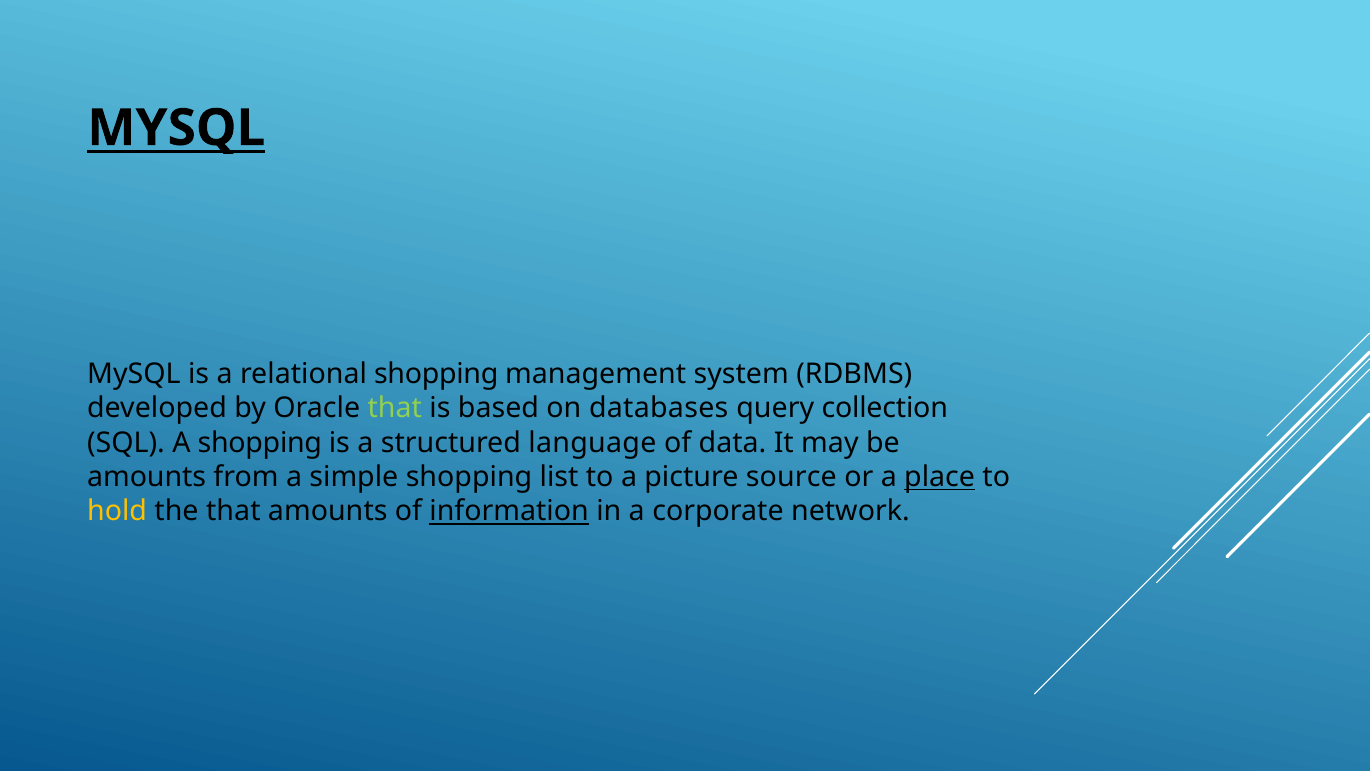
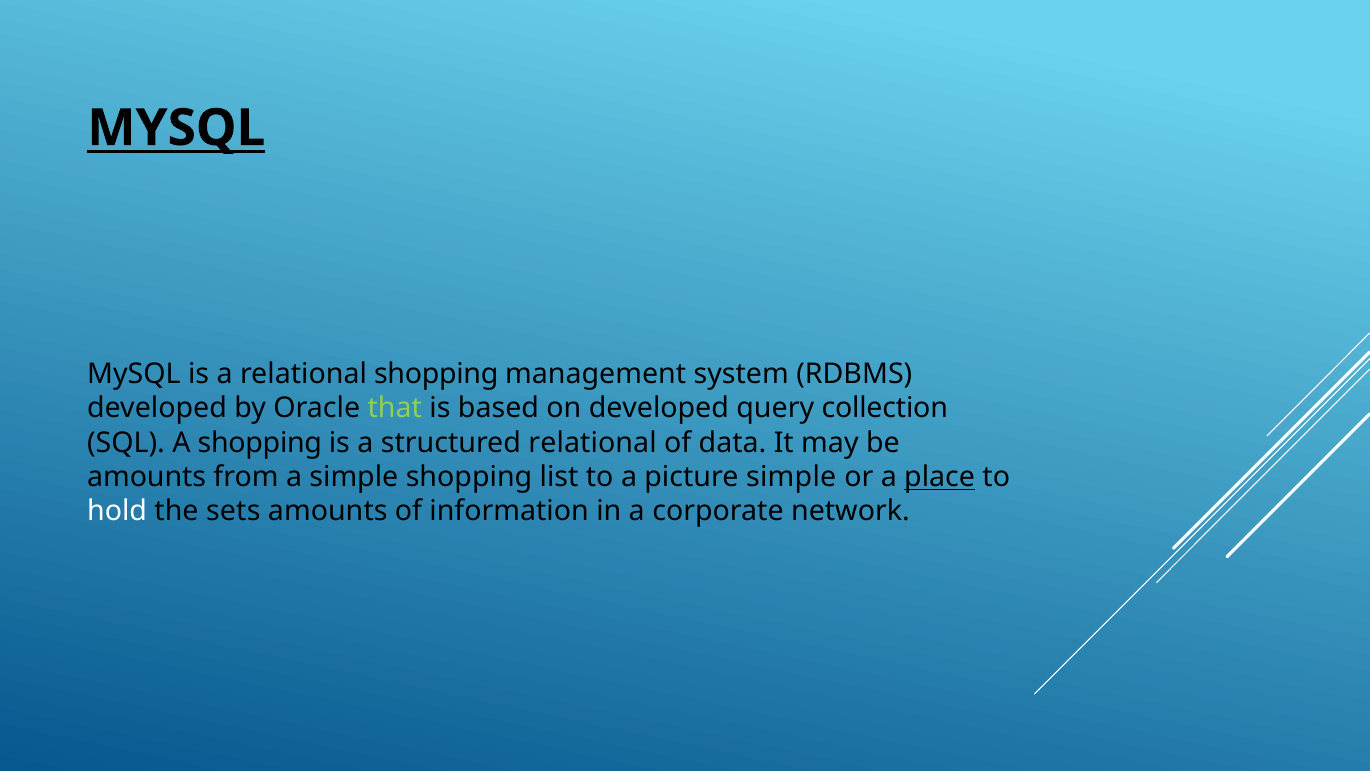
on databases: databases -> developed (659, 408)
structured language: language -> relational (593, 443)
picture source: source -> simple (791, 477)
hold colour: yellow -> white (117, 511)
the that: that -> sets (233, 511)
information underline: present -> none (509, 511)
